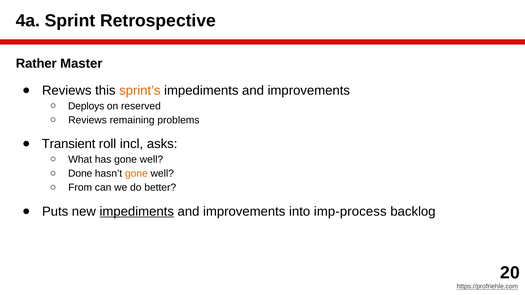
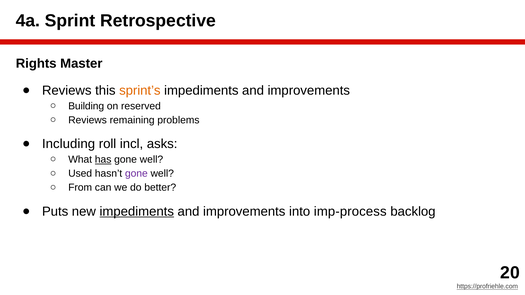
Rather: Rather -> Rights (36, 64)
Deploys: Deploys -> Building (86, 106)
Transient: Transient -> Including (69, 144)
has underline: none -> present (103, 160)
Done: Done -> Used (80, 174)
gone colour: orange -> purple (136, 174)
